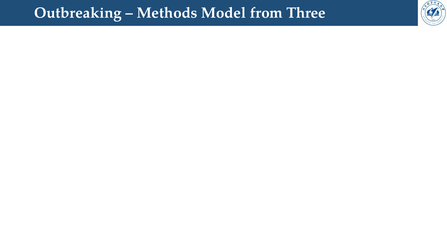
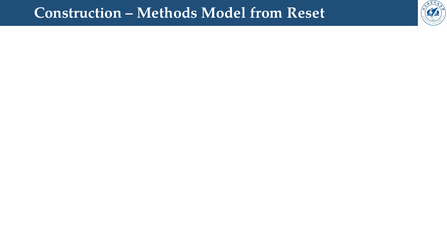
Outbreaking: Outbreaking -> Construction (78, 13)
Three: Three -> Reset (306, 13)
